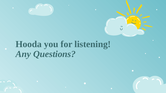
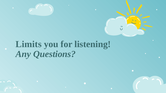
Hooda: Hooda -> Limits (29, 44)
